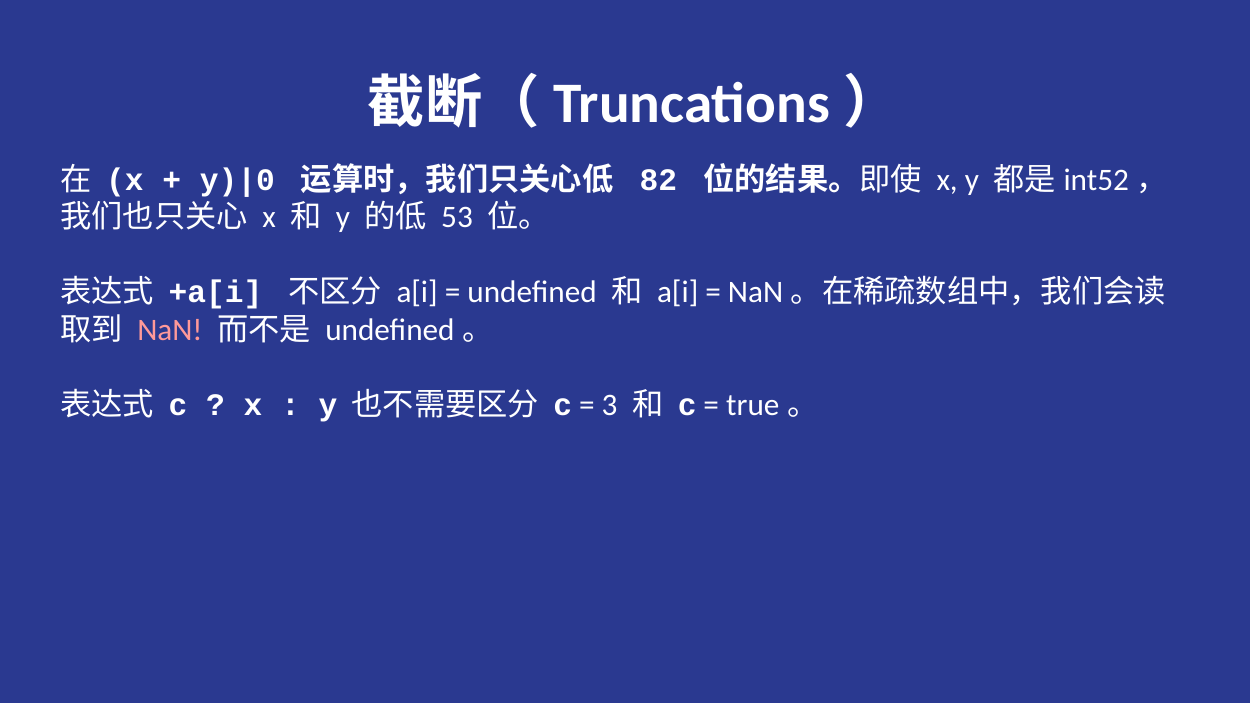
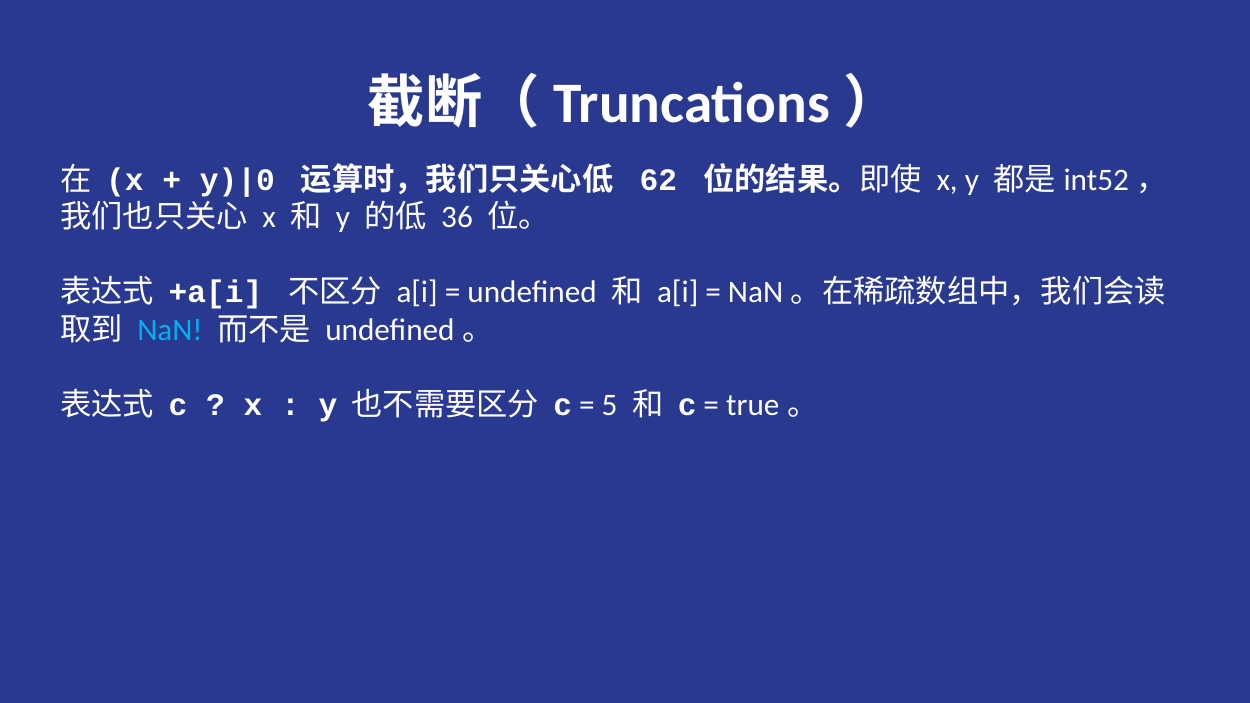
82: 82 -> 62 (658, 180)
53: 53 -> 36 (457, 218)
NaN colour: pink -> light blue (170, 330)
3: 3 -> 5 (610, 405)
